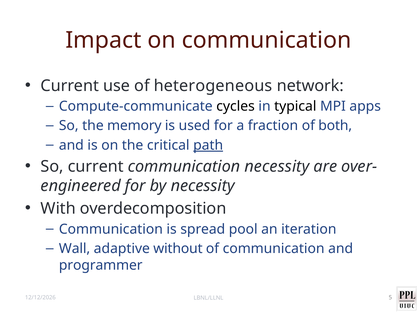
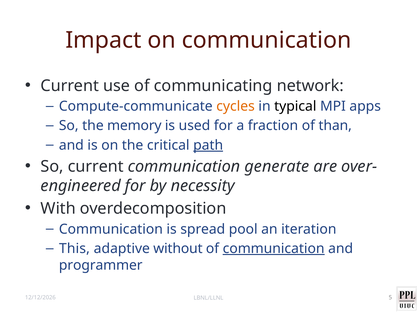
heterogeneous: heterogeneous -> communicating (213, 86)
cycles colour: black -> orange (236, 107)
both: both -> than (335, 126)
communication necessity: necessity -> generate (277, 167)
Wall: Wall -> This (74, 249)
communication underline: none -> present (274, 249)
